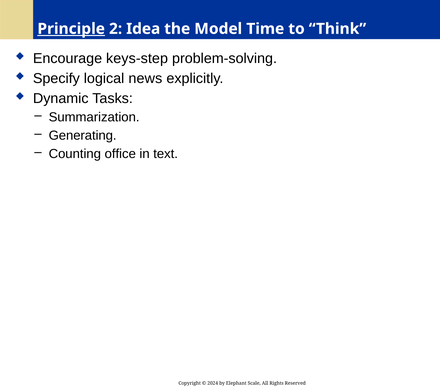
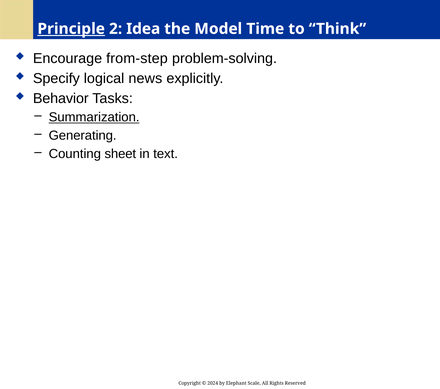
keys-step: keys-step -> from-step (137, 58)
Dynamic: Dynamic -> Behavior (61, 99)
Summarization underline: none -> present (94, 118)
office: office -> sheet (120, 154)
